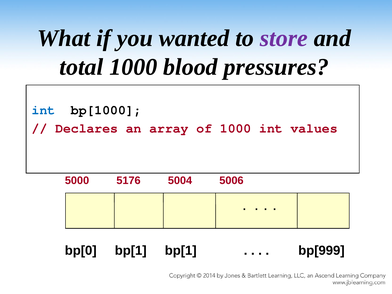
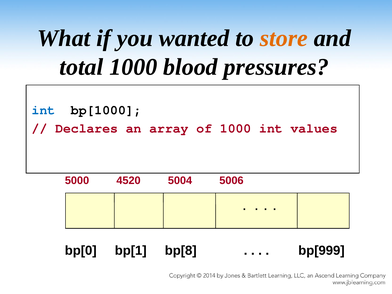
store colour: purple -> orange (284, 38)
5176: 5176 -> 4520 (129, 180)
bp[1 bp[1: bp[1 -> bp[8 (181, 250)
